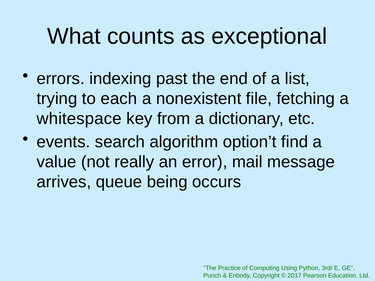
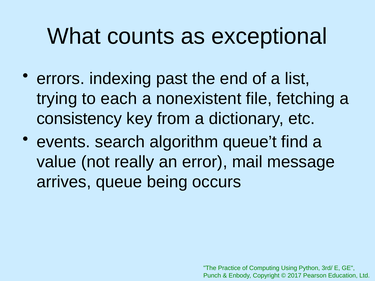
whitespace: whitespace -> consistency (79, 119)
option’t: option’t -> queue’t (250, 142)
